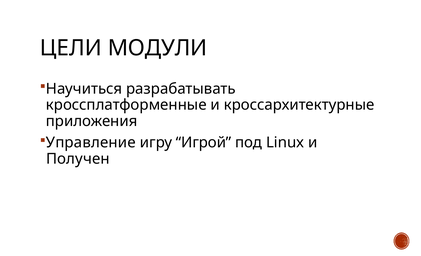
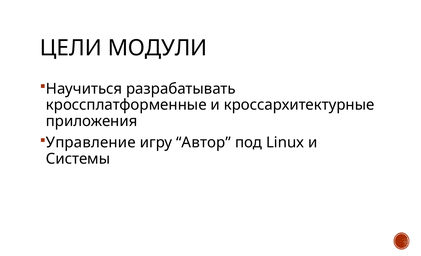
Игрой: Игрой -> Автор (204, 142)
Получен: Получен -> Системы (78, 159)
